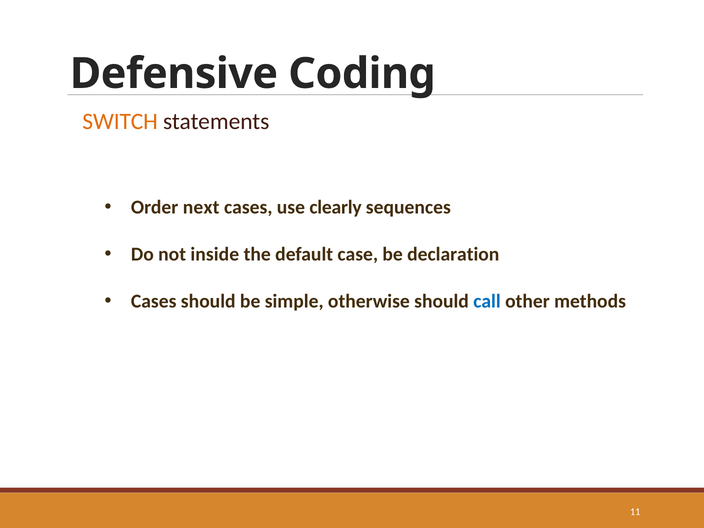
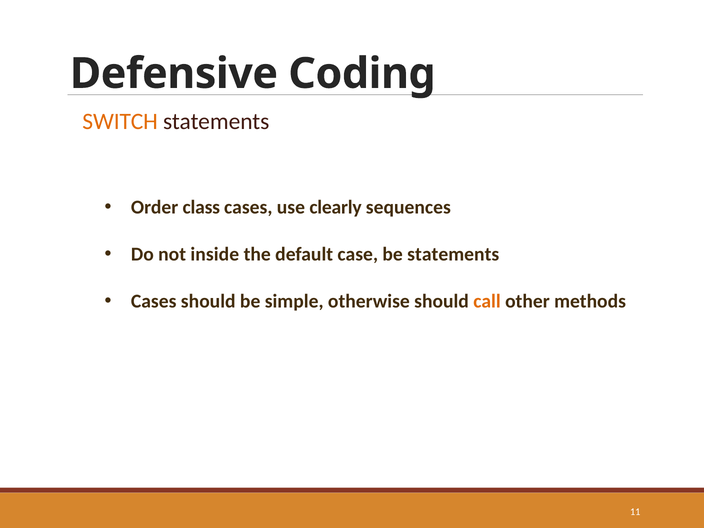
next: next -> class (201, 208)
be declaration: declaration -> statements (453, 254)
call colour: blue -> orange (487, 301)
